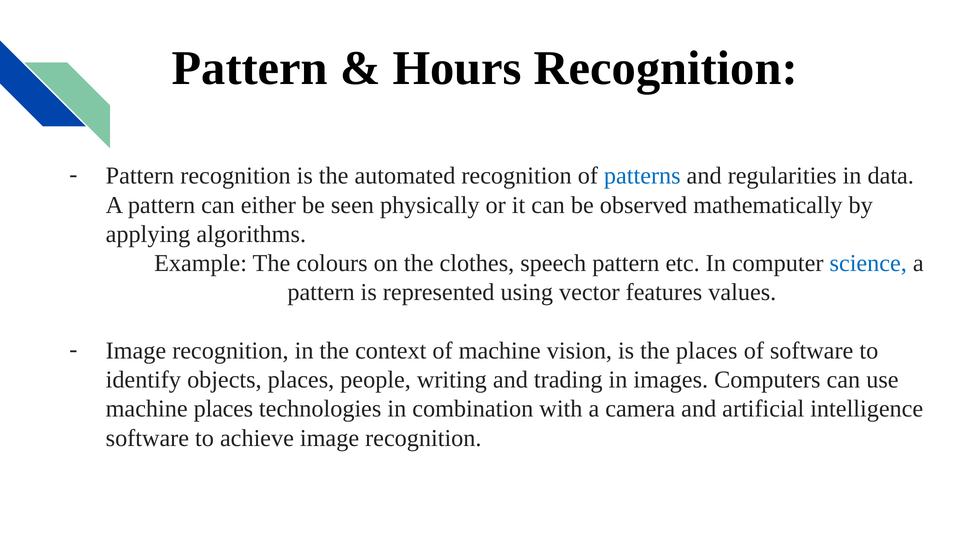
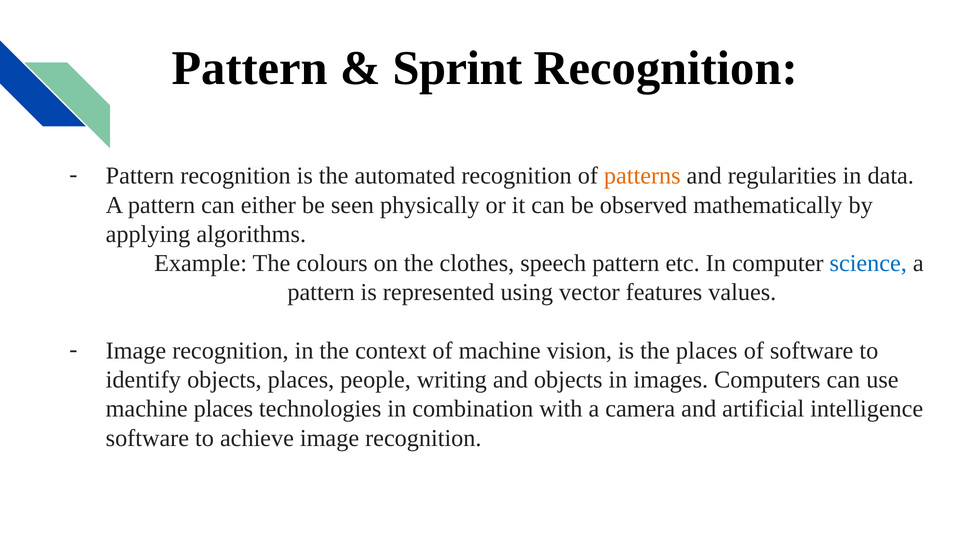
Hours: Hours -> Sprint (457, 68)
patterns colour: blue -> orange (642, 176)
and trading: trading -> objects (568, 380)
